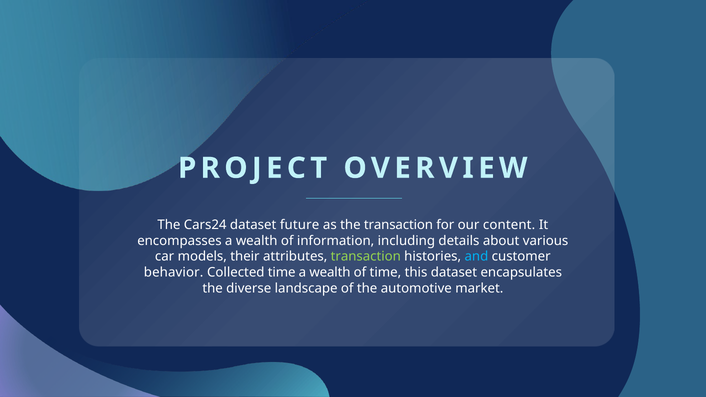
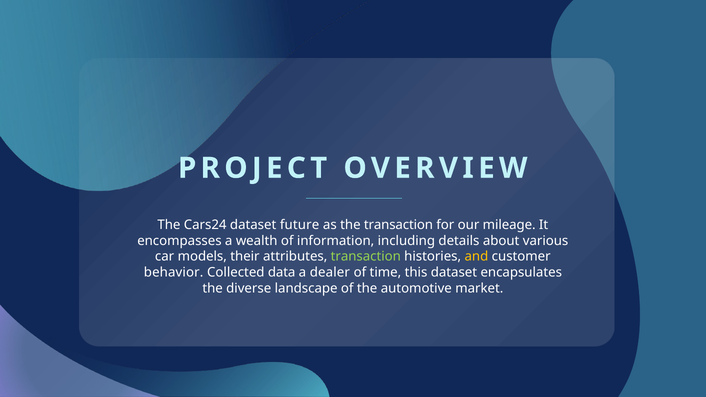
content: content -> mileage (509, 225)
and colour: light blue -> yellow (476, 257)
Collected time: time -> data (282, 273)
wealth: wealth -> dealer (330, 273)
